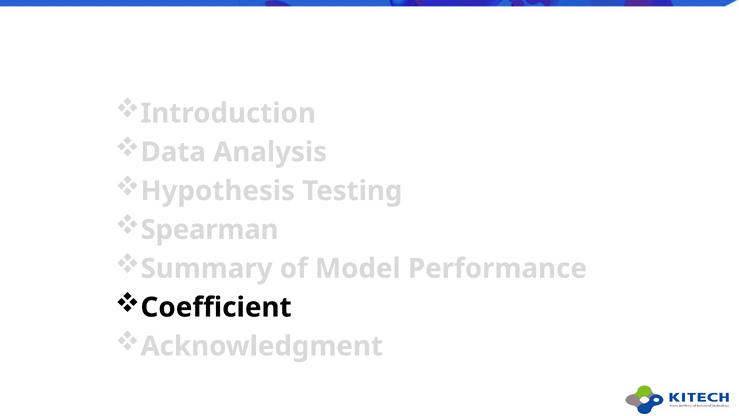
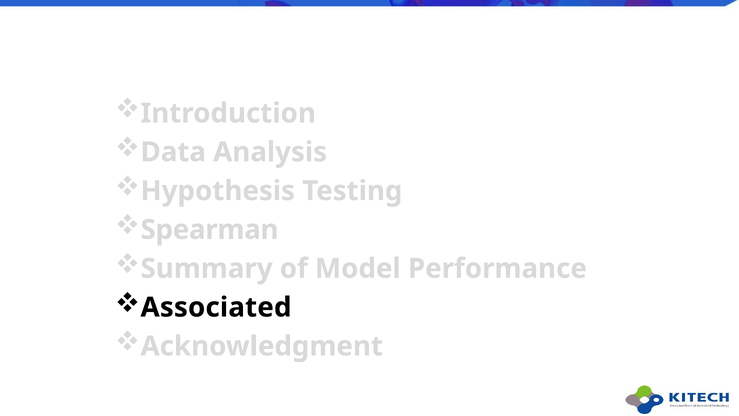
Coefficient: Coefficient -> Associated (216, 307)
